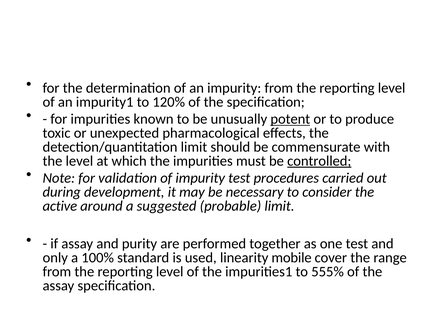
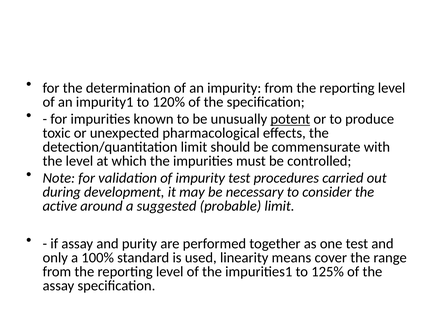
controlled underline: present -> none (319, 161)
mobile: mobile -> means (291, 258)
555%: 555% -> 125% (328, 272)
